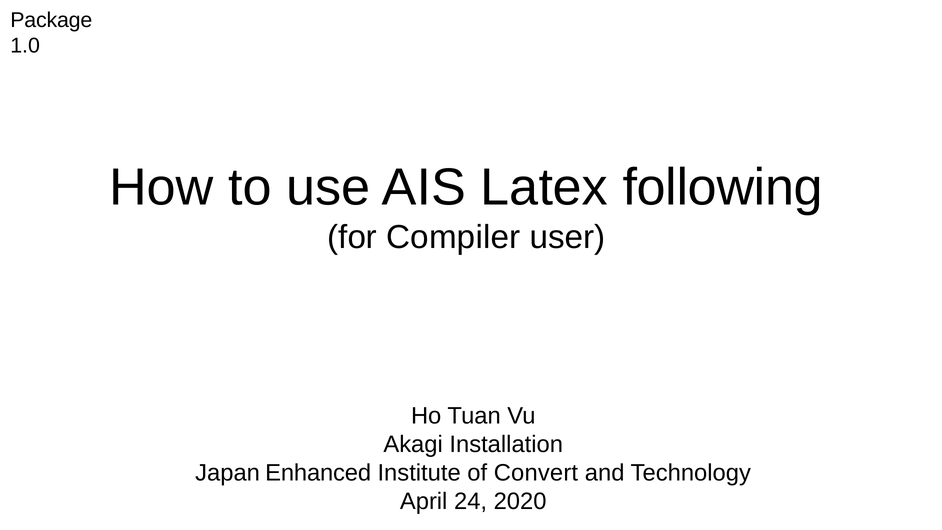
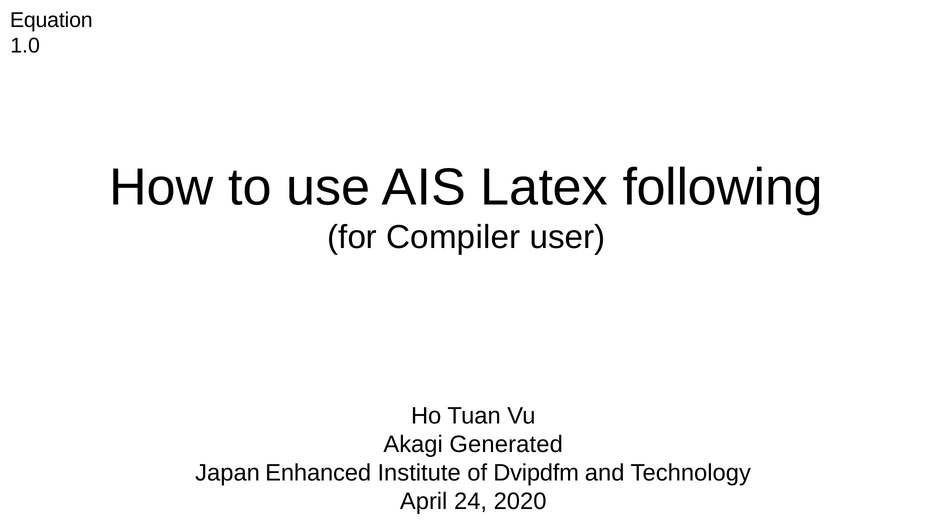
Package: Package -> Equation (51, 20)
Installation: Installation -> Generated (506, 445)
Convert: Convert -> Dvipdfm (536, 473)
